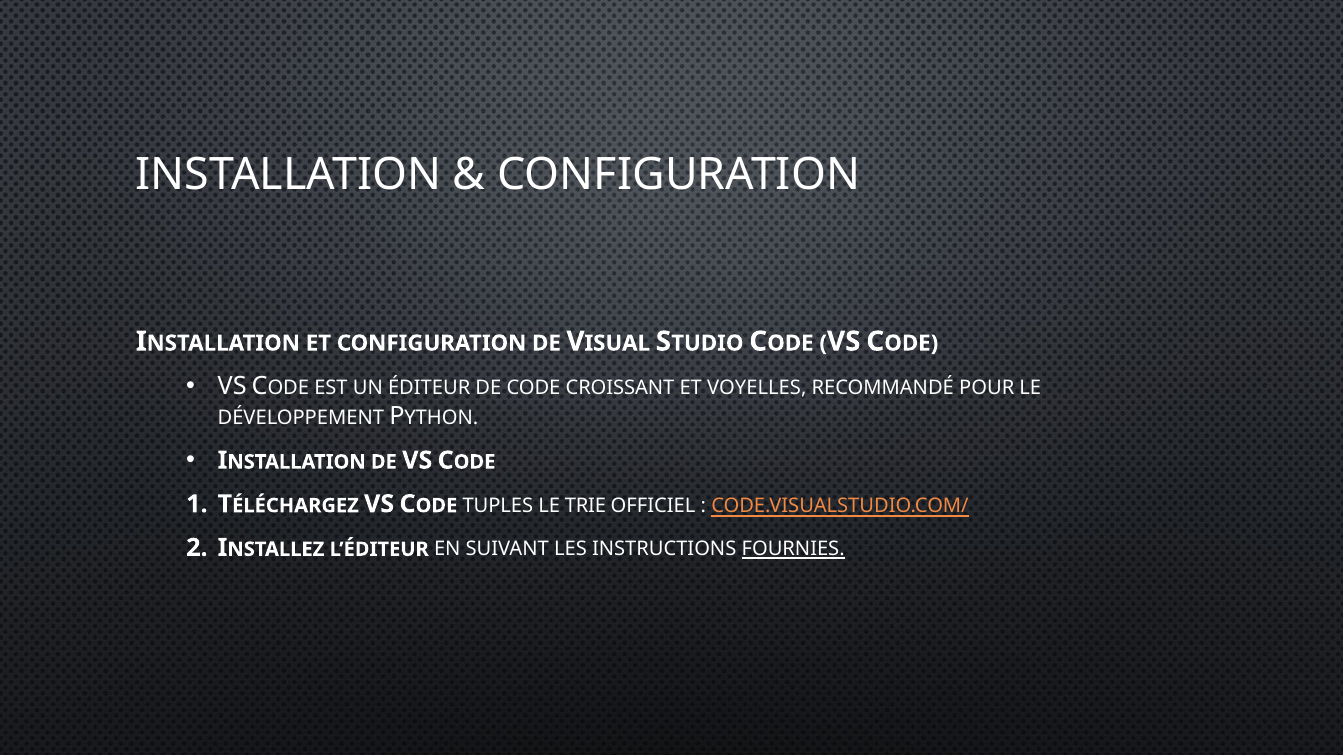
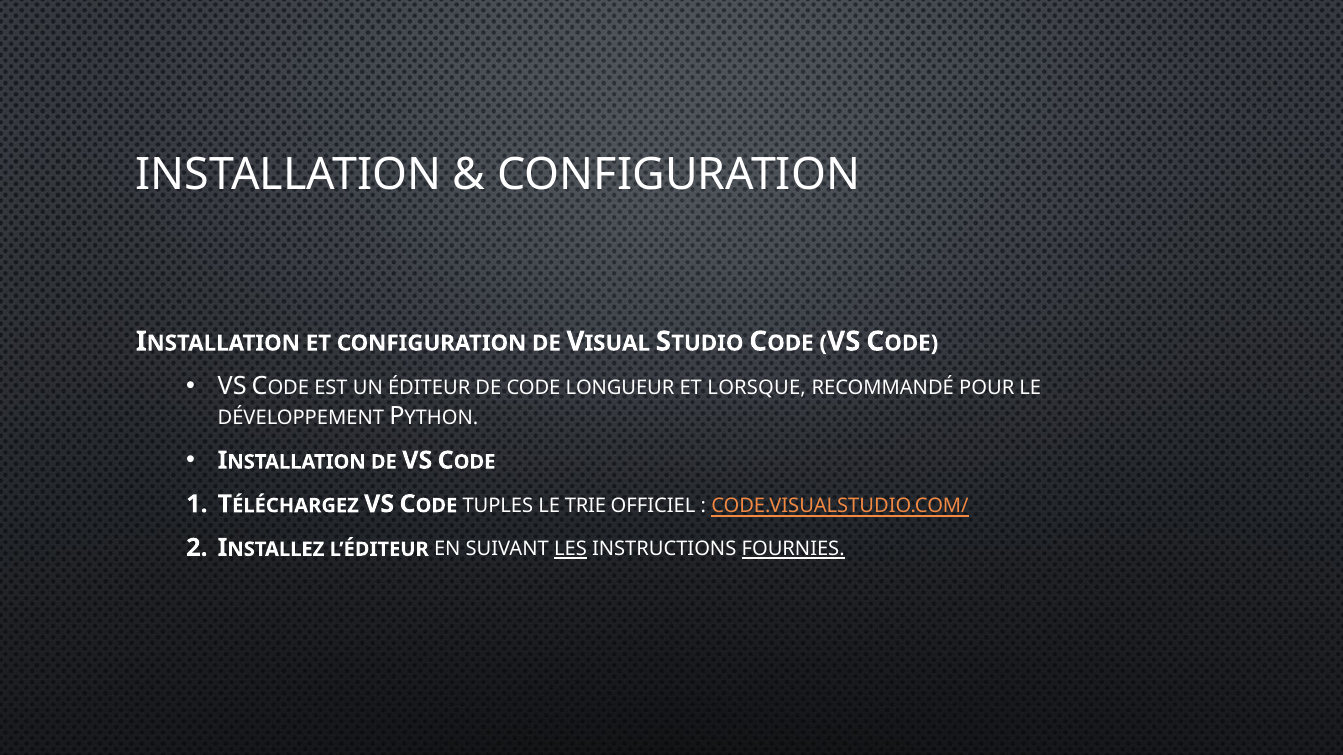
CROISSANT: CROISSANT -> LONGUEUR (620, 388)
VOYELLES: VOYELLES -> LORSQUE (757, 388)
LES underline: none -> present (570, 550)
